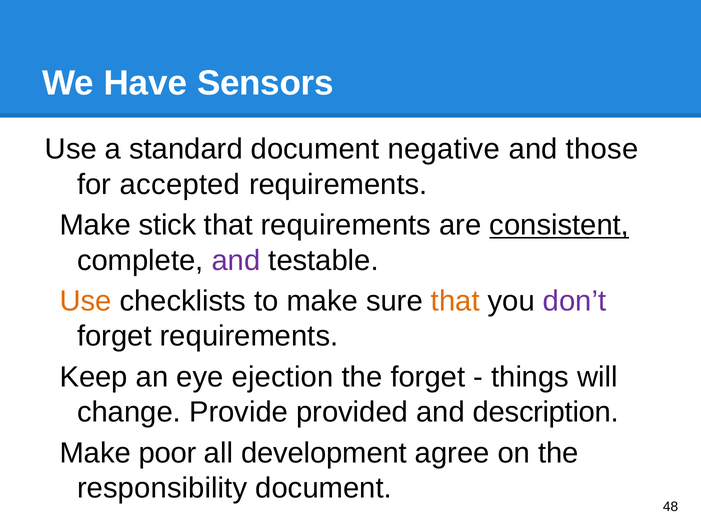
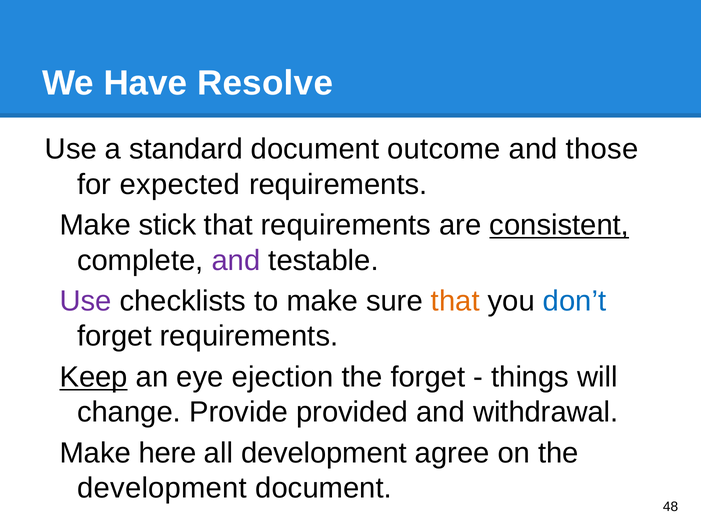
Sensors: Sensors -> Resolve (265, 83)
negative: negative -> outcome (444, 149)
accepted: accepted -> expected (180, 184)
Use colour: orange -> purple (86, 301)
don’t colour: purple -> blue (575, 301)
Keep underline: none -> present (94, 377)
description: description -> withdrawal (546, 412)
poor: poor -> here (168, 453)
responsibility: responsibility -> development (162, 488)
